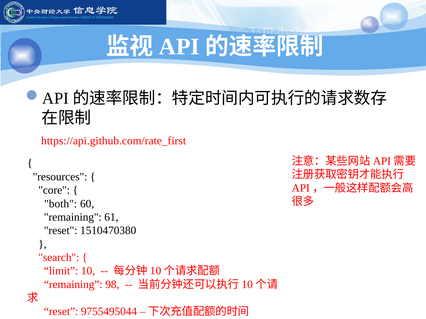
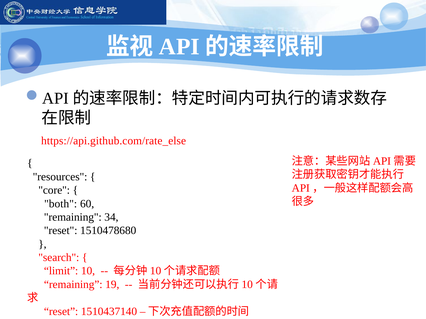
https://api.github.com/rate_first: https://api.github.com/rate_first -> https://api.github.com/rate_else (114, 141)
61: 61 -> 34 (111, 217)
1510470380: 1510470380 -> 1510478680 (108, 231)
98: 98 -> 19 (112, 285)
9755495044: 9755495044 -> 1510437140 (109, 312)
